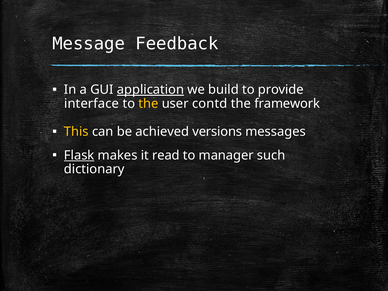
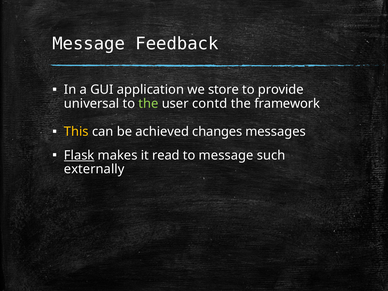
application underline: present -> none (150, 90)
build: build -> store (224, 90)
interface: interface -> universal (92, 104)
the colour: yellow -> light green (148, 104)
versions: versions -> changes (217, 132)
to manager: manager -> message (226, 155)
dictionary: dictionary -> externally (94, 169)
